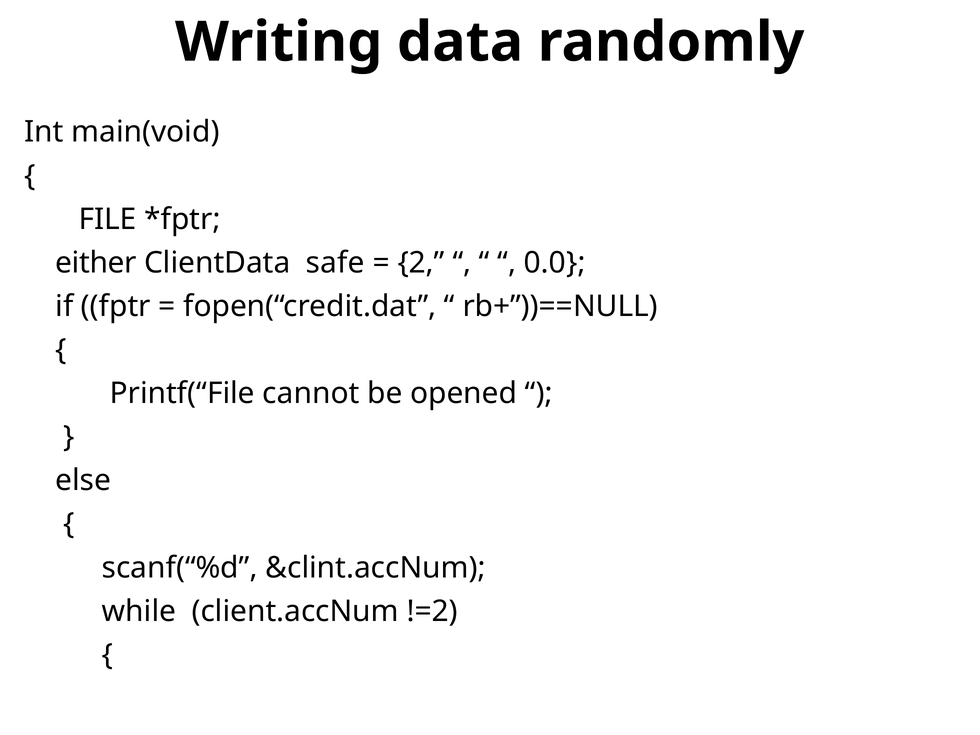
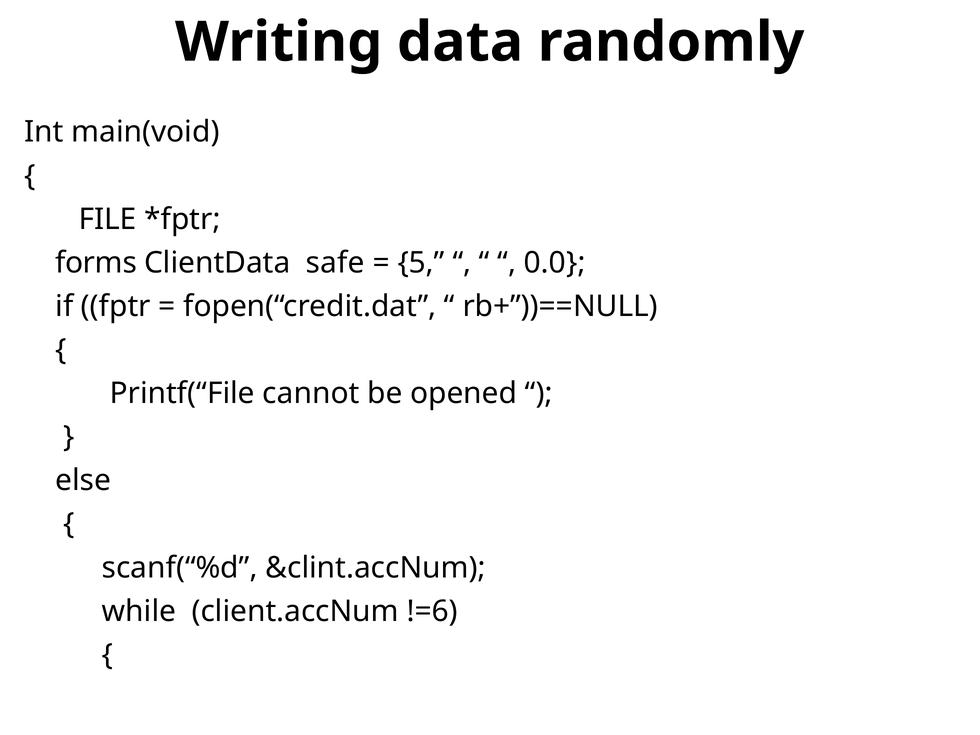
either: either -> forms (96, 263)
2: 2 -> 5 (421, 263)
!=2: !=2 -> !=6 (432, 611)
